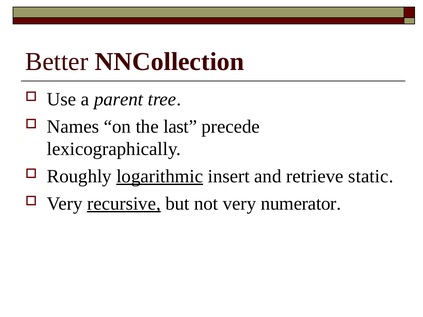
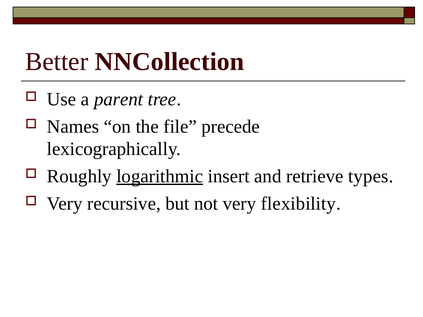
last: last -> file (180, 127)
static: static -> types (371, 176)
recursive underline: present -> none (124, 204)
numerator: numerator -> flexibility (301, 204)
